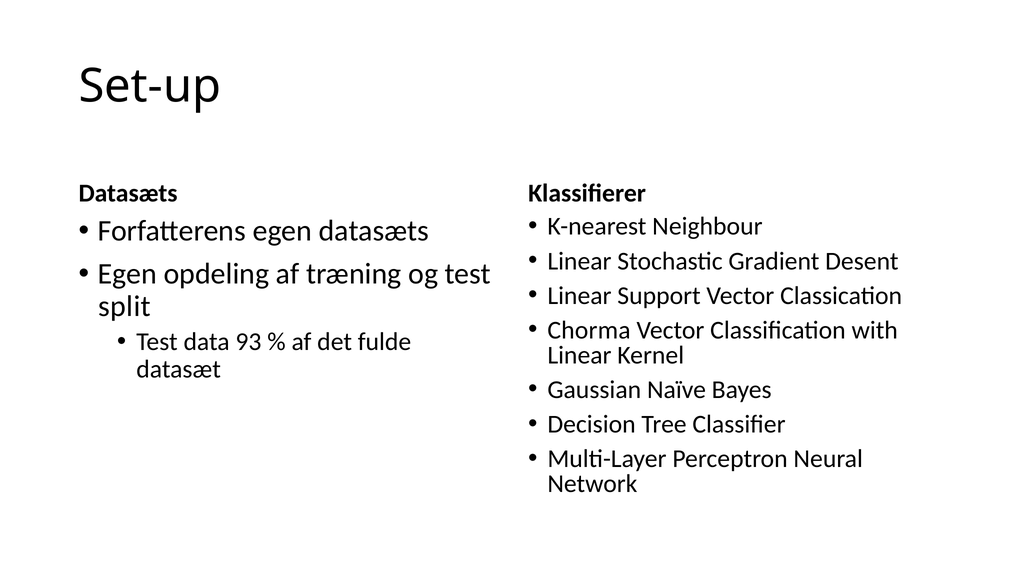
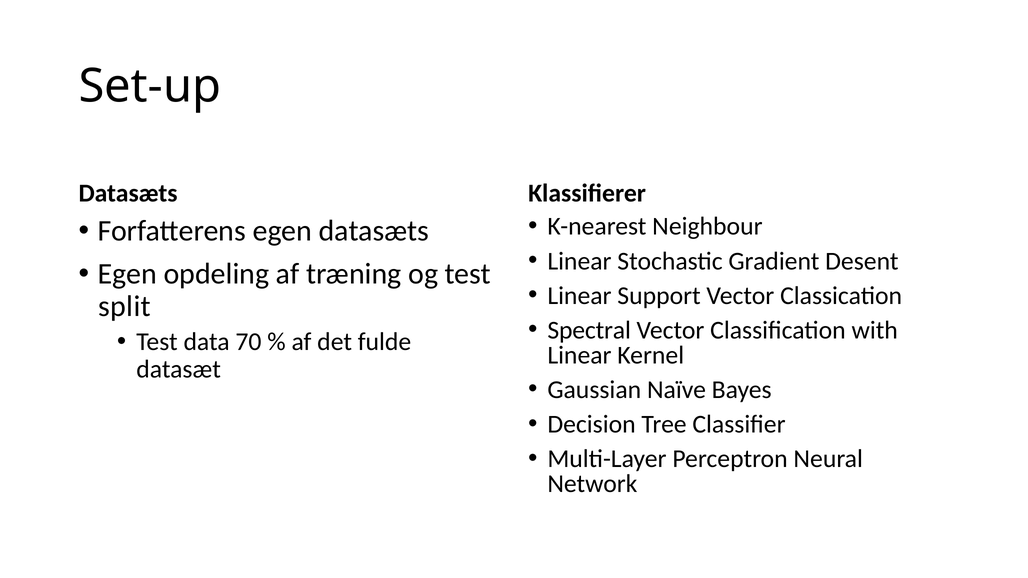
Chorma: Chorma -> Spectral (589, 330)
93: 93 -> 70 (248, 342)
